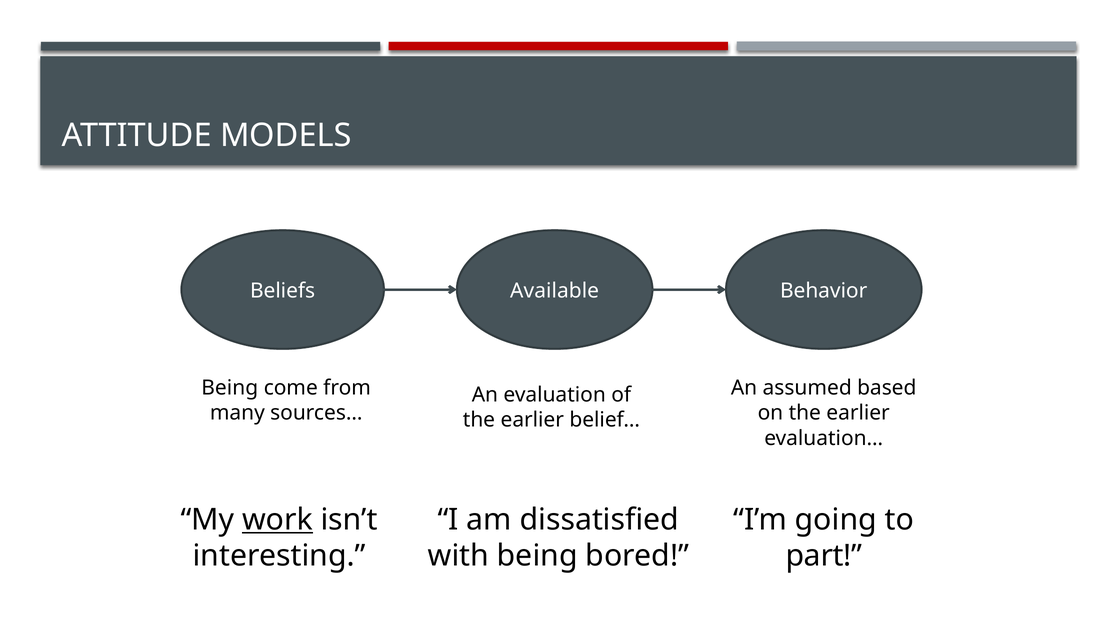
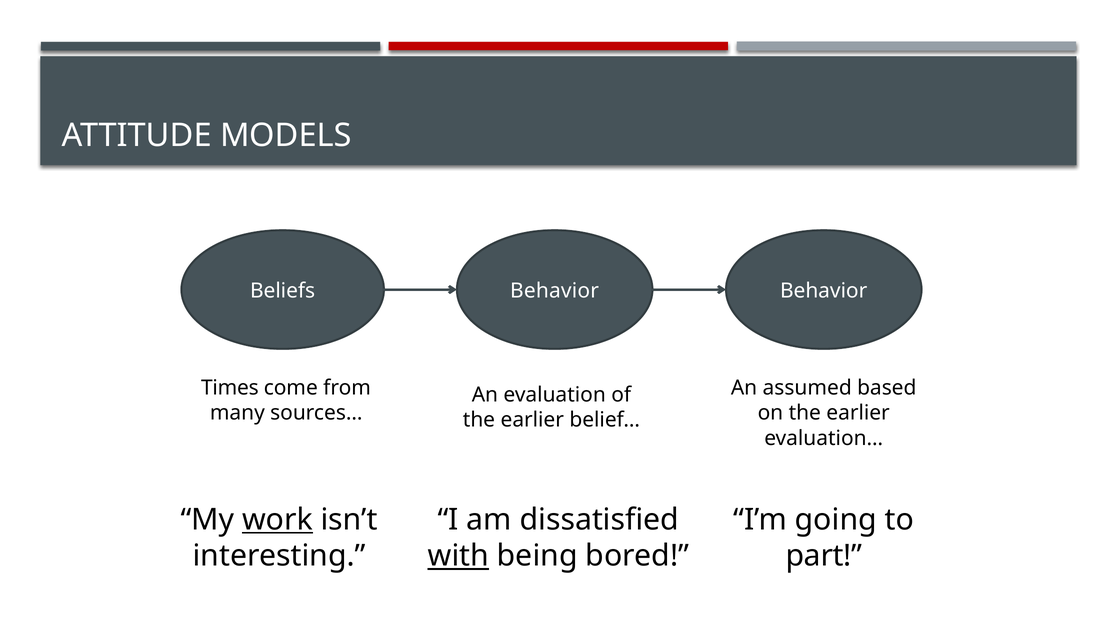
Beliefs Available: Available -> Behavior (555, 291)
Being: Being -> Times (230, 388)
with underline: none -> present (458, 556)
